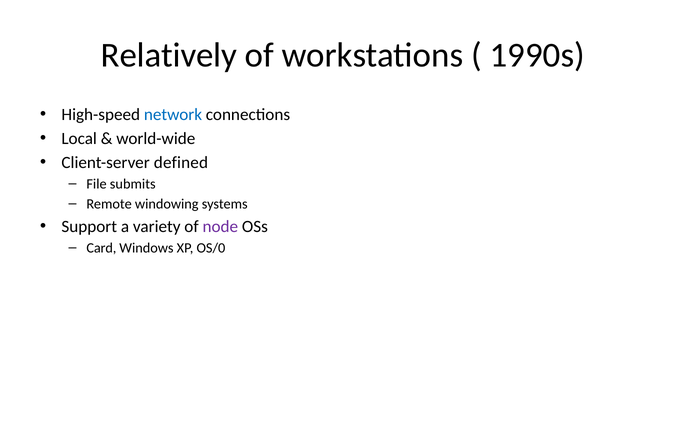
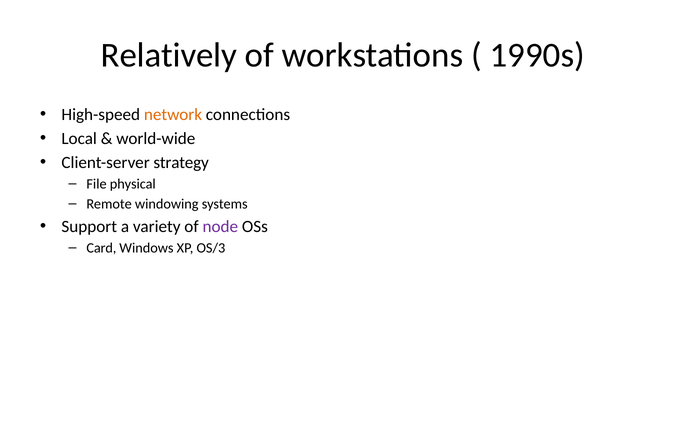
network colour: blue -> orange (173, 114)
defined: defined -> strategy (181, 162)
submits: submits -> physical (133, 184)
OS/0: OS/0 -> OS/3 (211, 248)
